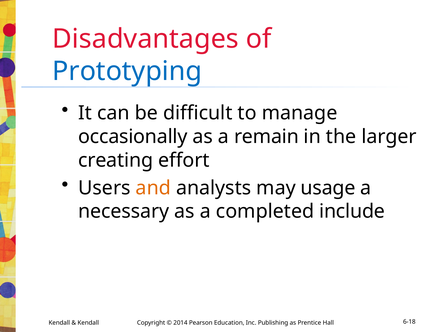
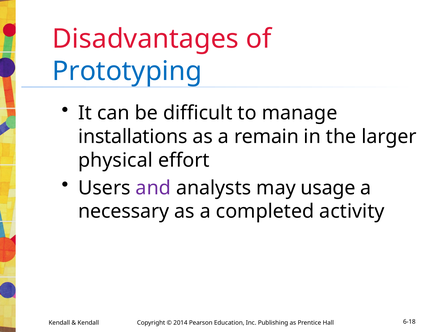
occasionally: occasionally -> installations (133, 136)
creating: creating -> physical (116, 160)
and colour: orange -> purple (153, 188)
include: include -> activity (352, 211)
